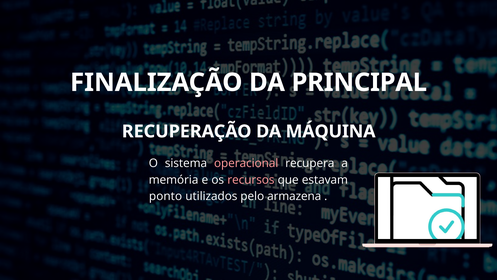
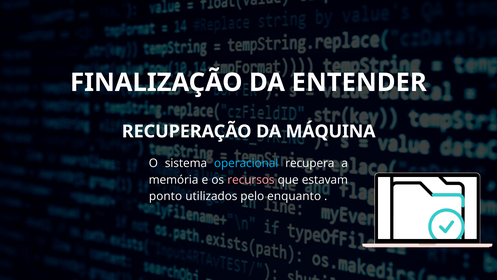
PRINCIPAL: PRINCIPAL -> ENTENDER (359, 82)
operacional colour: pink -> light blue (246, 163)
armazena: armazena -> enquanto (294, 196)
